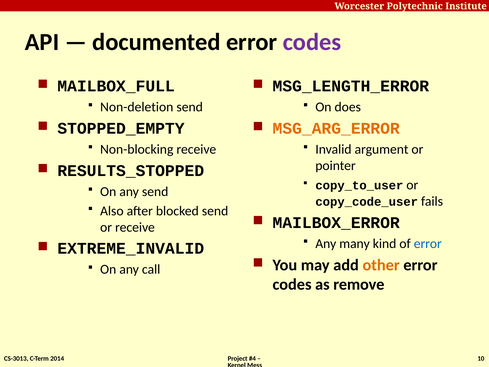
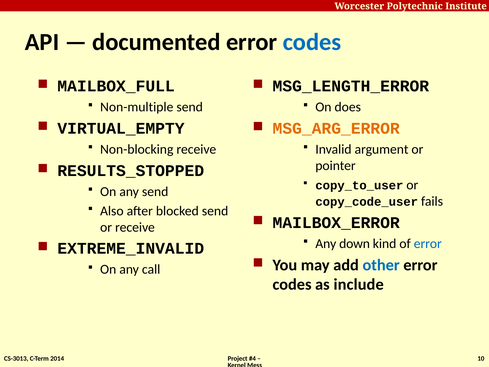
codes colour: purple -> blue (312, 42)
Non-deletion: Non-deletion -> Non-multiple (137, 107)
STOPPED_EMPTY: STOPPED_EMPTY -> VIRTUAL_EMPTY (121, 128)
many: many -> down (355, 243)
other colour: orange -> blue (381, 265)
remove: remove -> include (359, 284)
